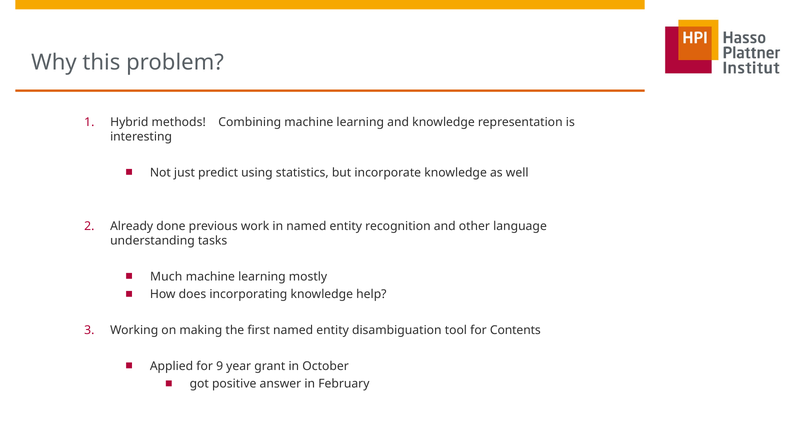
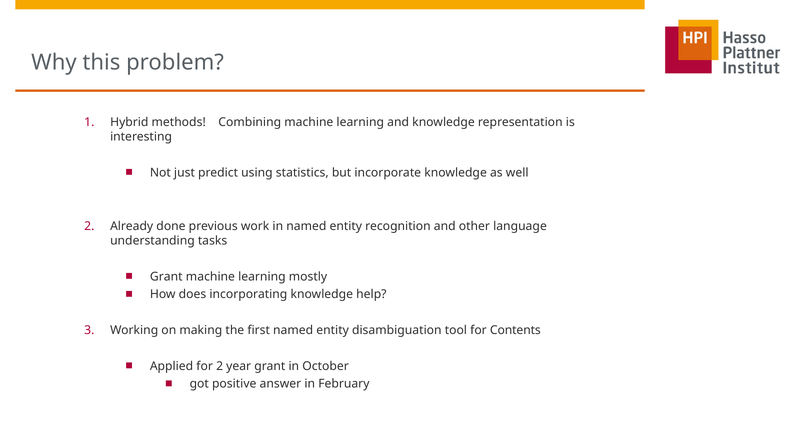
Much: Much -> Grant (166, 277)
for 9: 9 -> 2 (220, 366)
